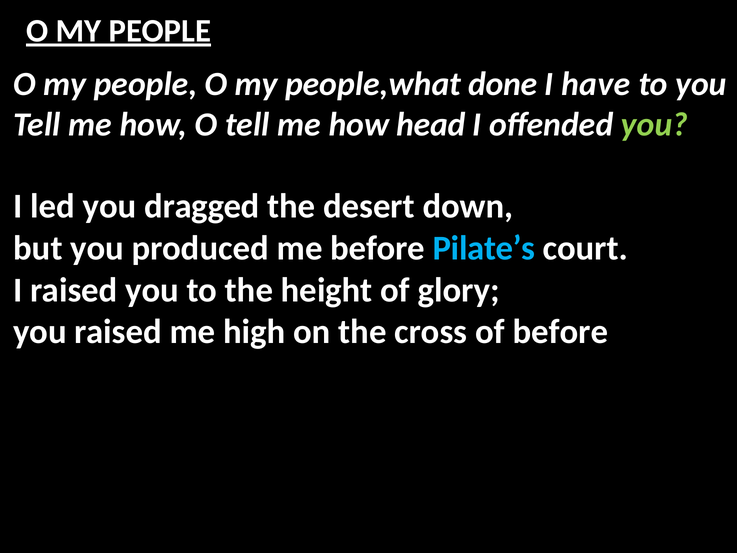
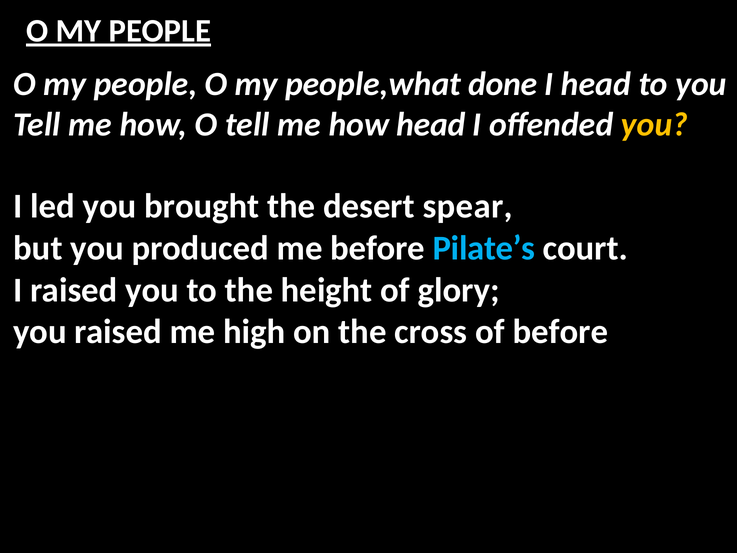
I have: have -> head (596, 84)
you colour: light green -> yellow (654, 125)
dragged: dragged -> brought (202, 206)
down: down -> spear (468, 206)
